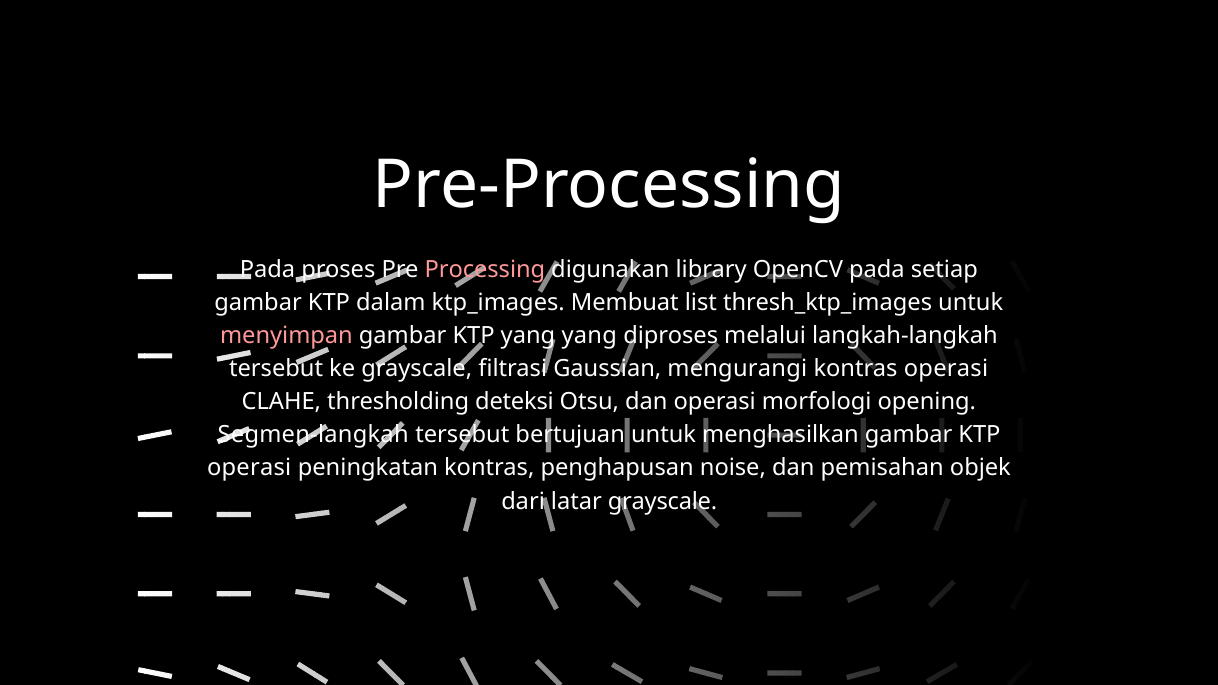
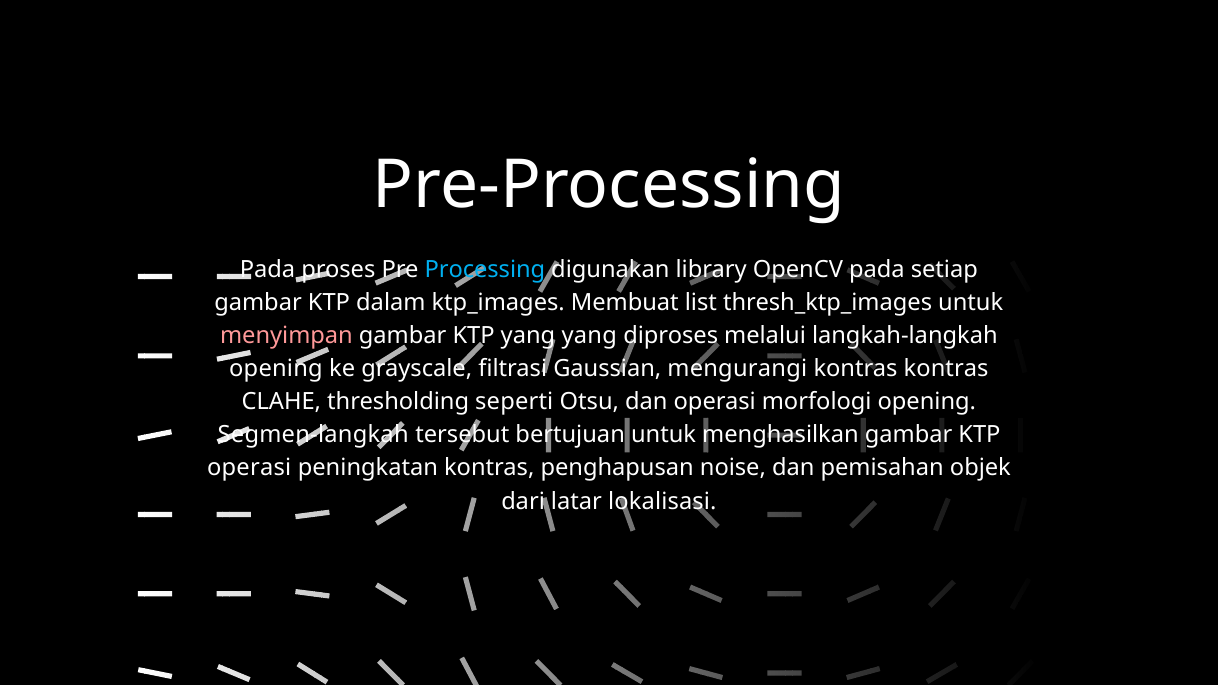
Processing colour: pink -> light blue (485, 269)
tersebut: tersebut -> opening (276, 369)
kontras operasi: operasi -> kontras (946, 369)
deteksi: deteksi -> seperti (514, 402)
latar grayscale: grayscale -> lokalisasi (662, 501)
